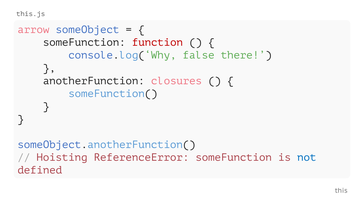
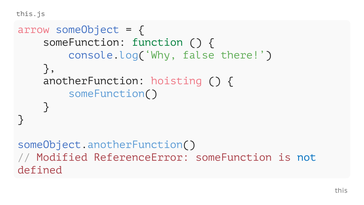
function colour: red -> green (157, 42)
closures: closures -> hoisting (176, 81)
Hoisting: Hoisting -> Modified (62, 157)
